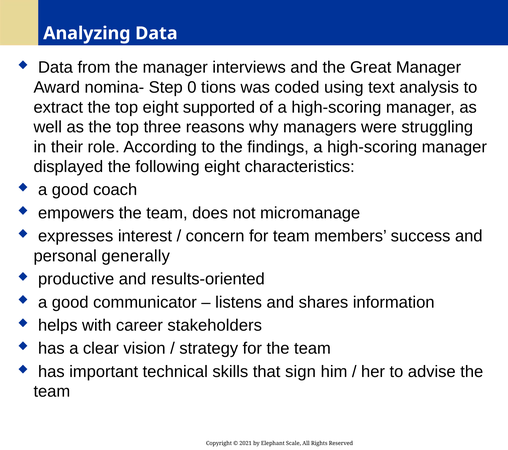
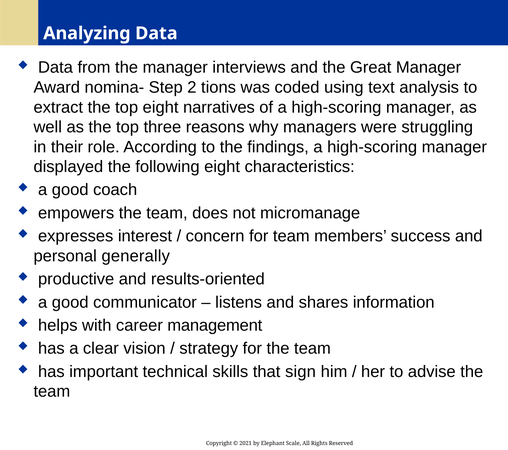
0: 0 -> 2 (192, 87)
supported: supported -> narratives (219, 107)
stakeholders: stakeholders -> management (215, 325)
